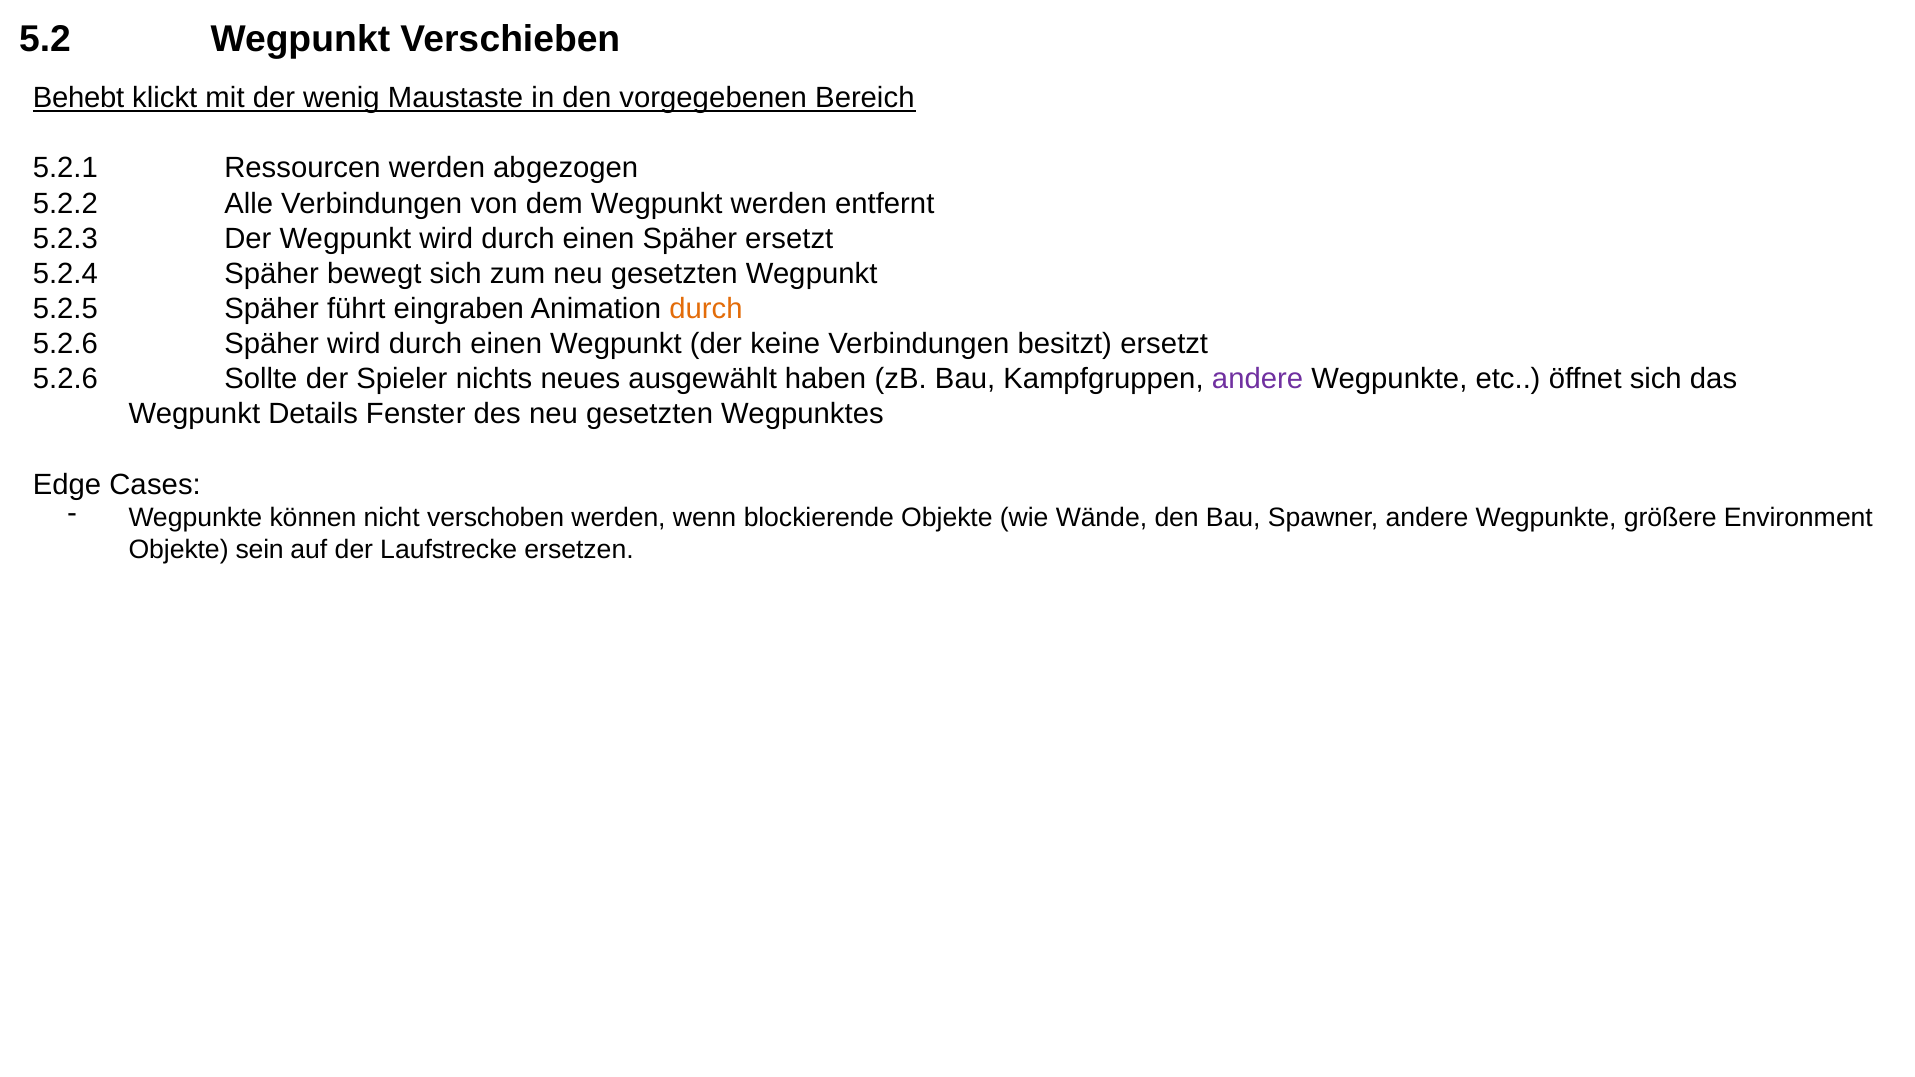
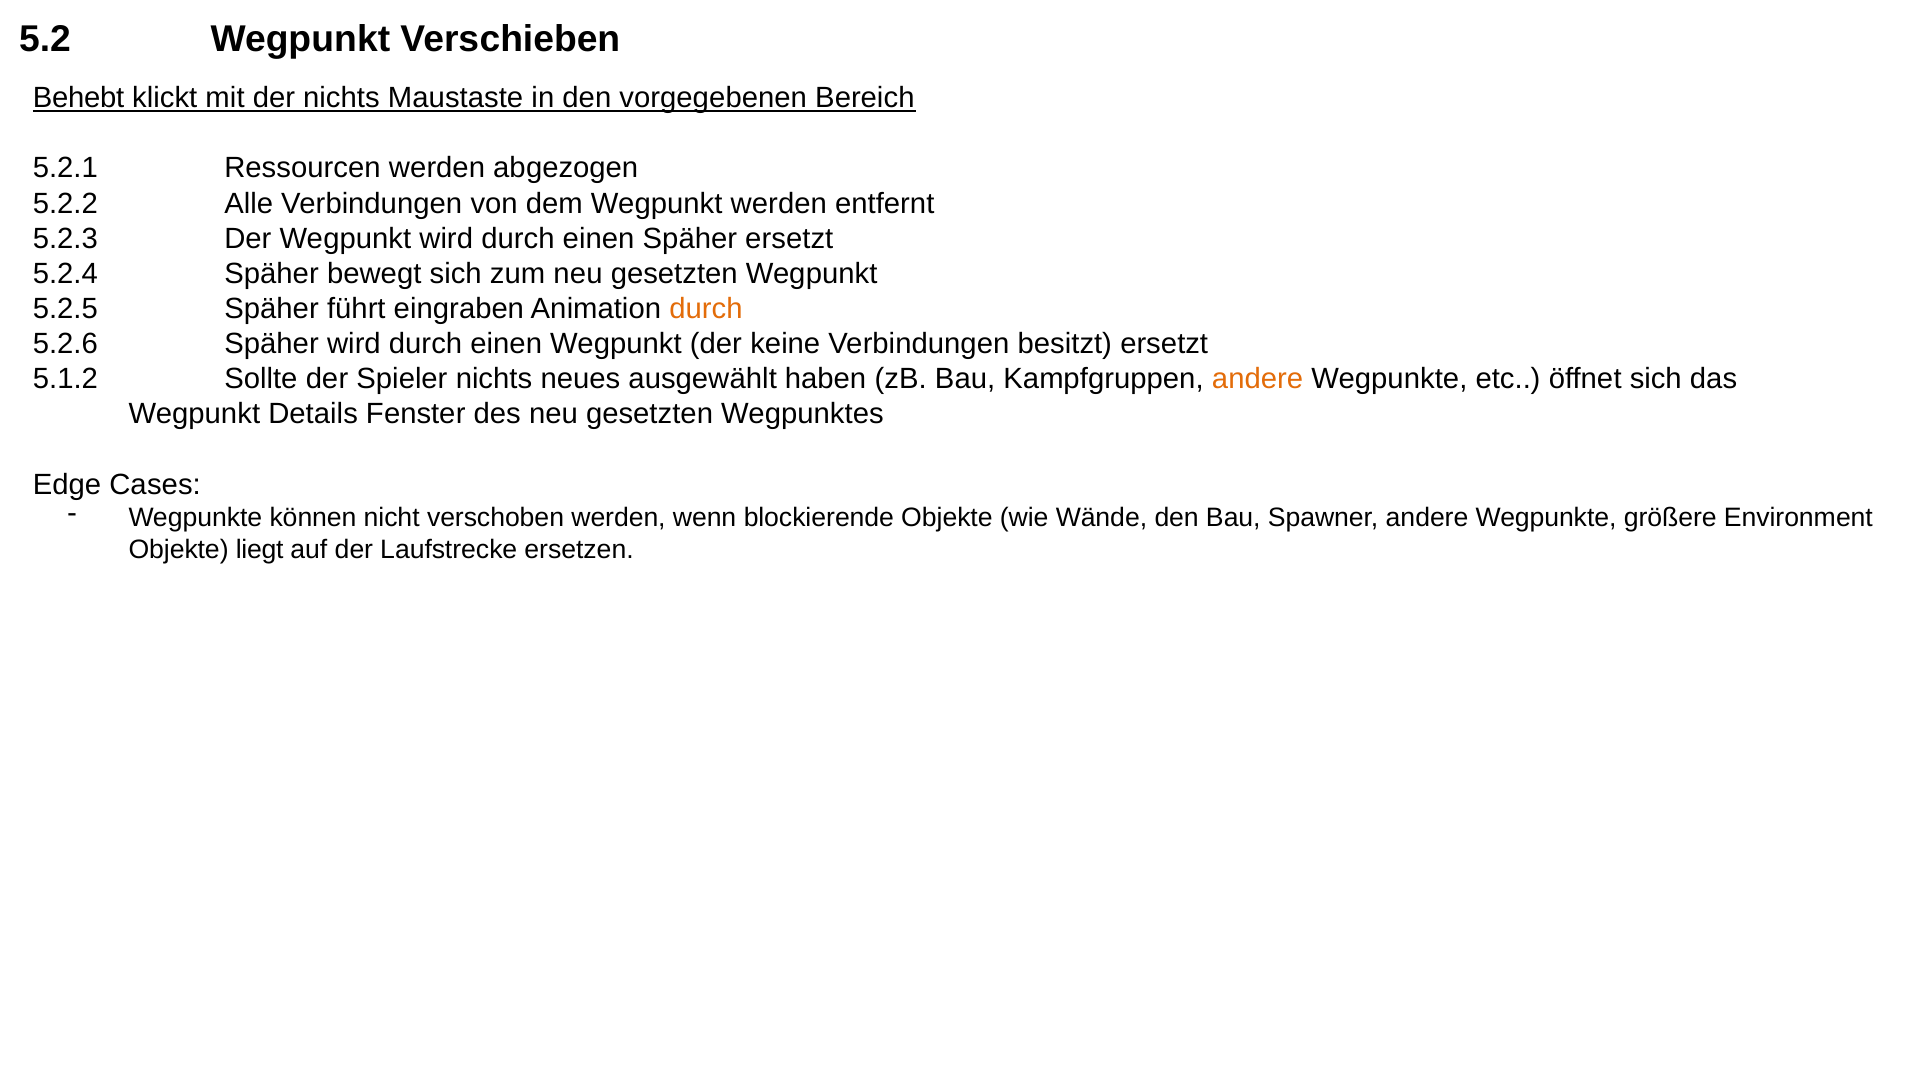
der wenig: wenig -> nichts (341, 98)
5.2.6: 5.2.6 -> 5.1.2 (65, 379)
andere colour: purple -> orange (1258, 379)
sein: sein -> liegt (260, 550)
